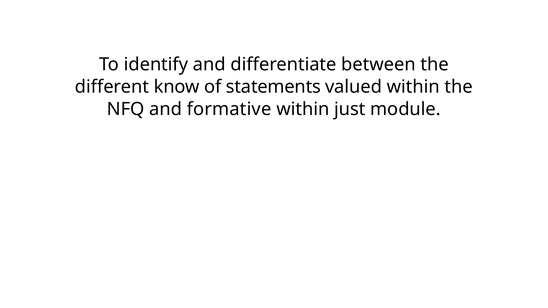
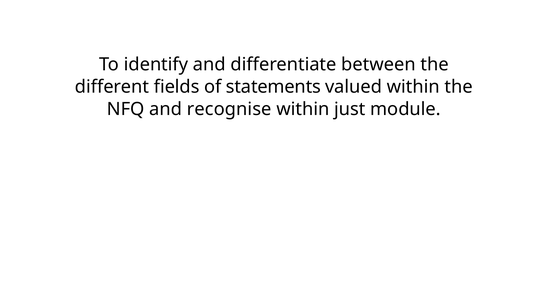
know: know -> fields (177, 87)
formative: formative -> recognise (229, 109)
